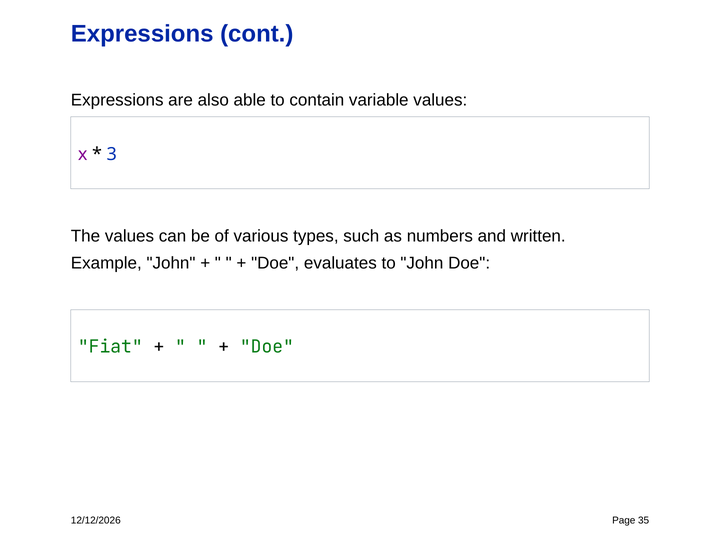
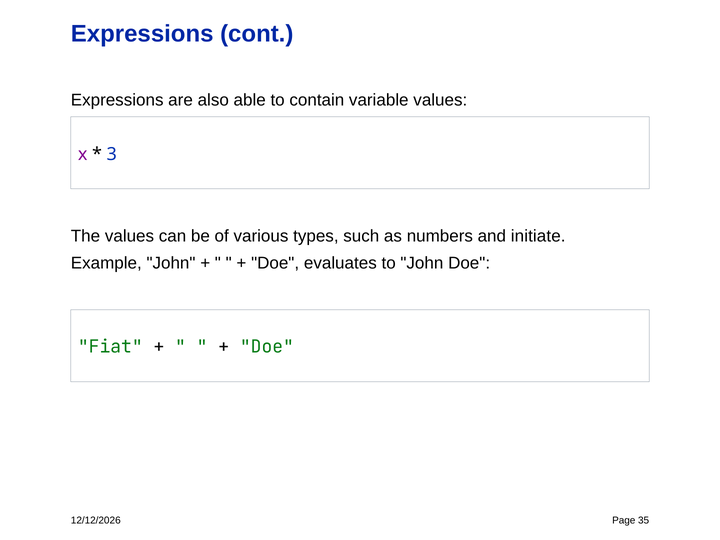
written: written -> initiate (538, 236)
